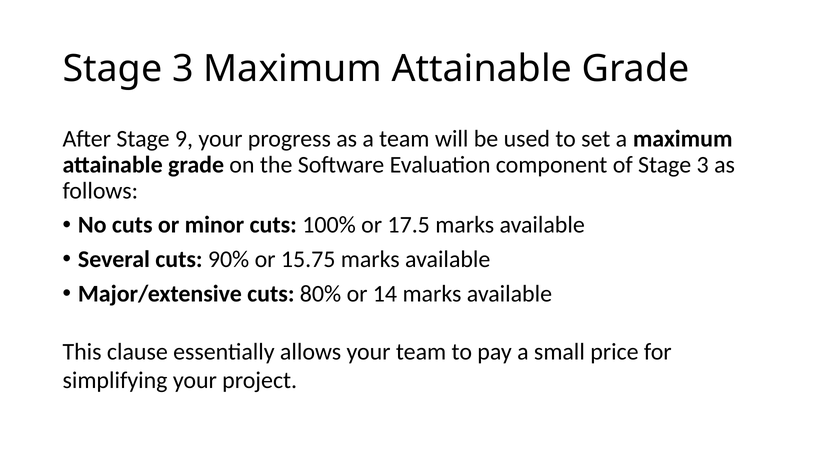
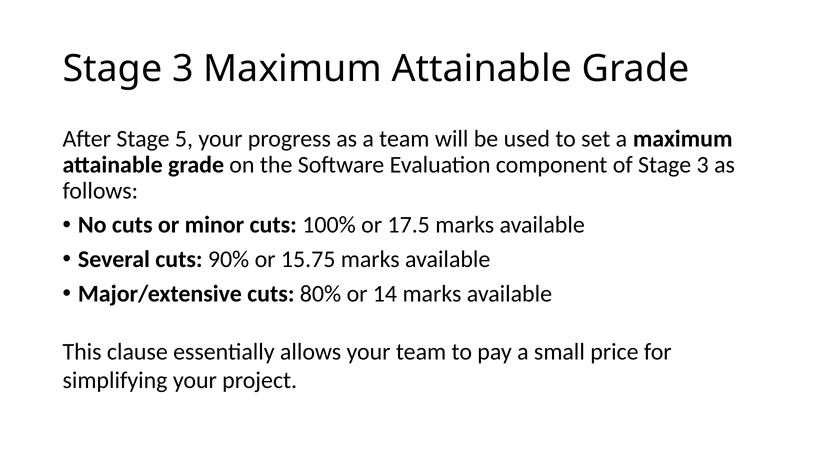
9: 9 -> 5 (184, 139)
